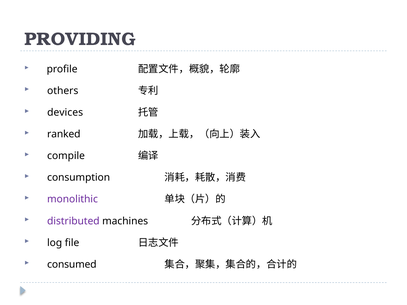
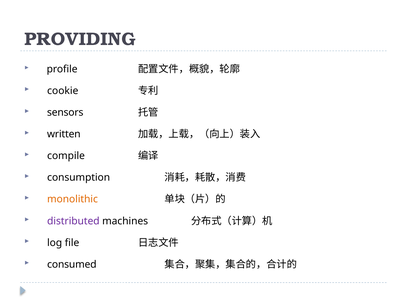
others: others -> cookie (63, 91)
devices: devices -> sensors (65, 113)
ranked: ranked -> written (64, 134)
monolithic colour: purple -> orange (73, 199)
